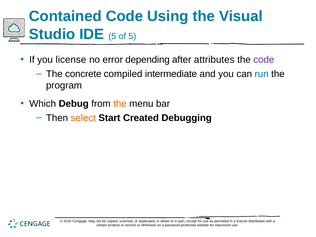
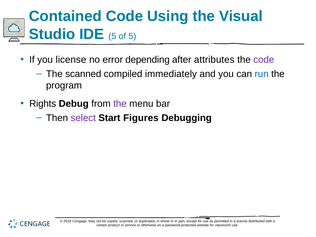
The concrete: concrete -> scanned (83, 74)
intermediate: intermediate -> immediately (171, 74)
Which: Which -> Rights (43, 104)
the colour: orange -> purple (120, 104)
select colour: orange -> purple (83, 118)
Created: Created -> Figures (141, 118)
